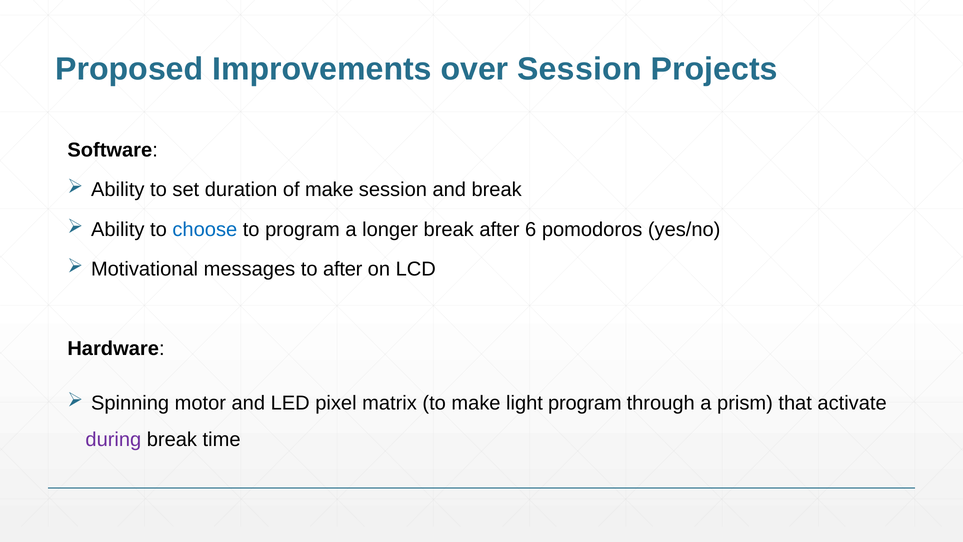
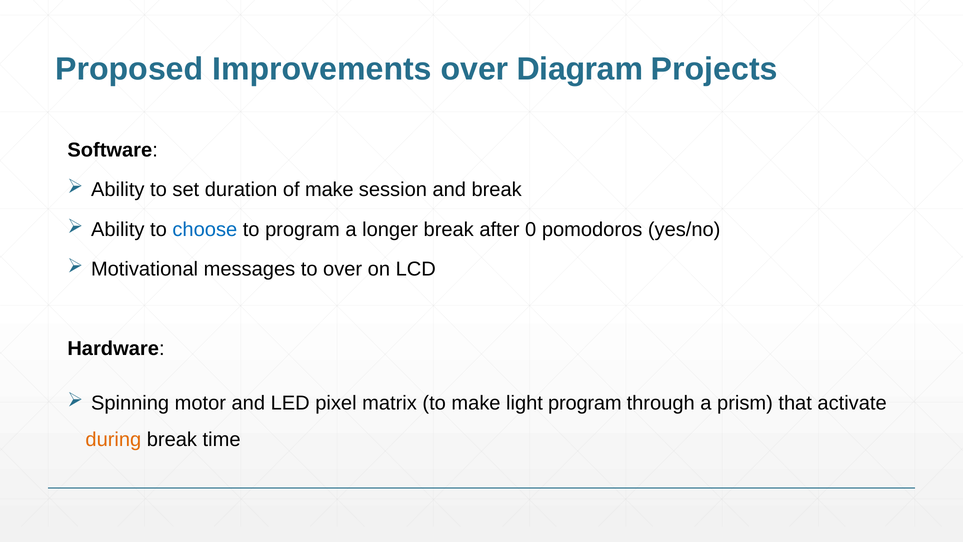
over Session: Session -> Diagram (580, 69)
6: 6 -> 0 (531, 229)
to after: after -> over (343, 269)
during colour: purple -> orange (113, 439)
